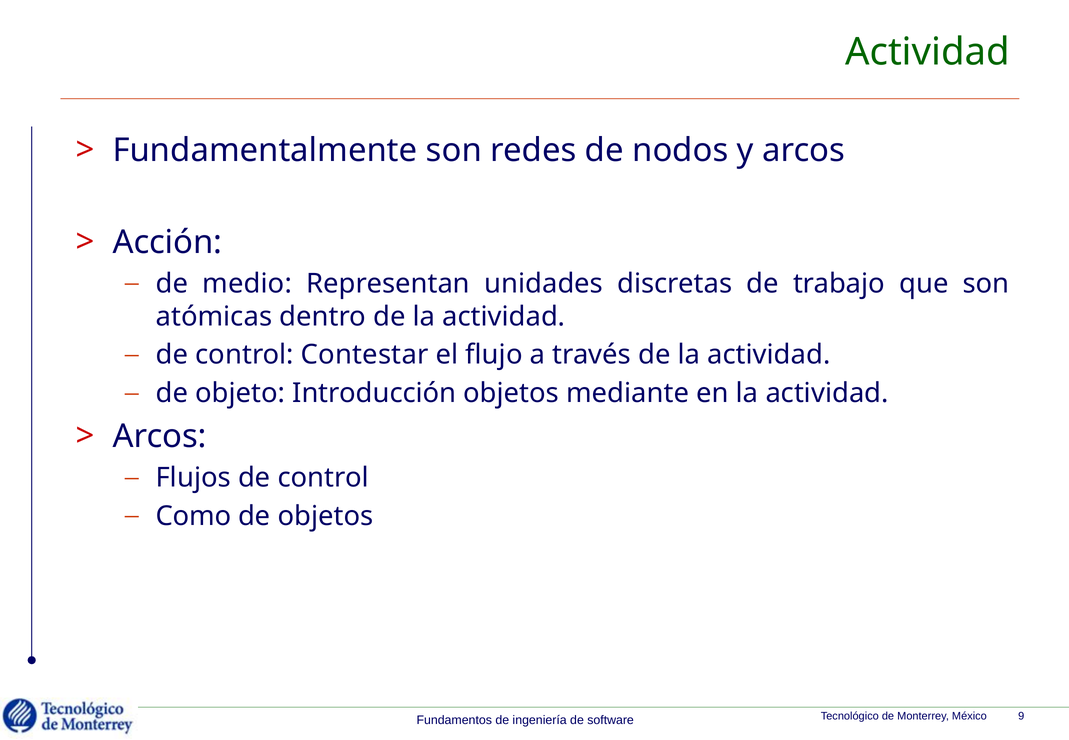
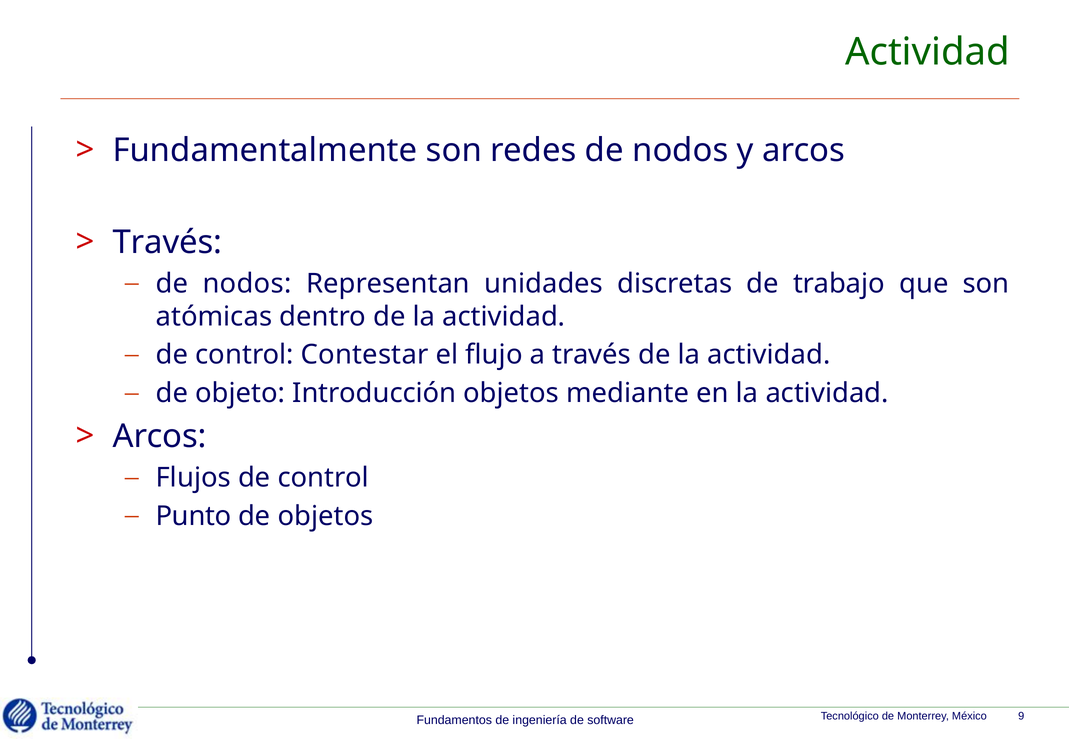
Acción: Acción -> Través (167, 242)
medio: medio -> nodos (247, 284)
Como: Como -> Punto (194, 516)
